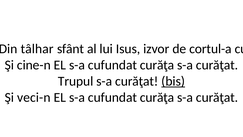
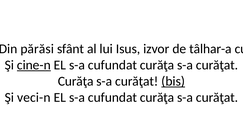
tâlhar: tâlhar -> părăsi (37, 49)
cortul-a: cortul-a -> tâlhar-a (210, 49)
cine-n underline: none -> present (34, 65)
Trupul: Trupul -> Curăţa (76, 81)
